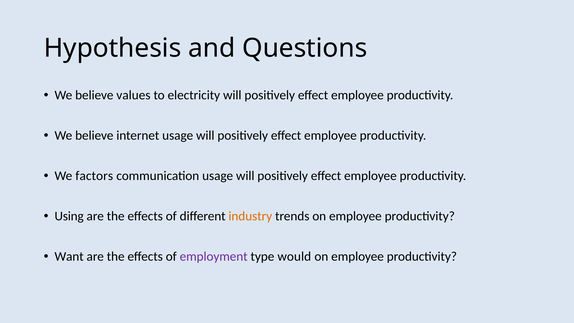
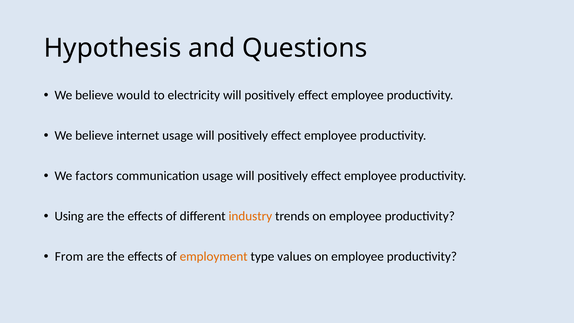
values: values -> would (133, 95)
Want: Want -> From (69, 256)
employment colour: purple -> orange (214, 256)
would: would -> values (294, 256)
